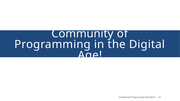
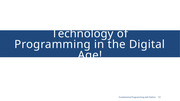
Community: Community -> Technology (82, 34)
